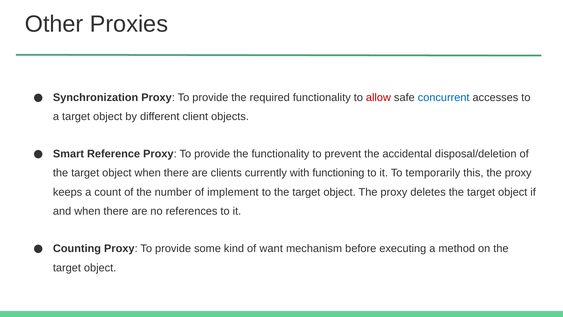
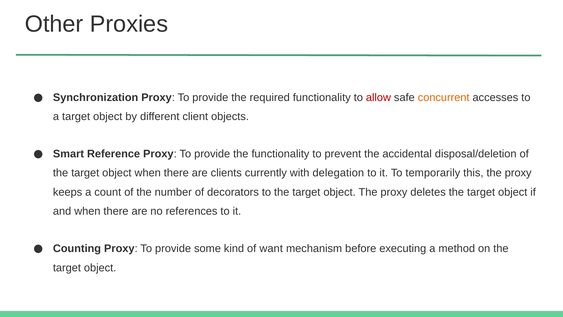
concurrent colour: blue -> orange (444, 97)
functioning: functioning -> delegation (338, 173)
implement: implement -> decorators (233, 192)
